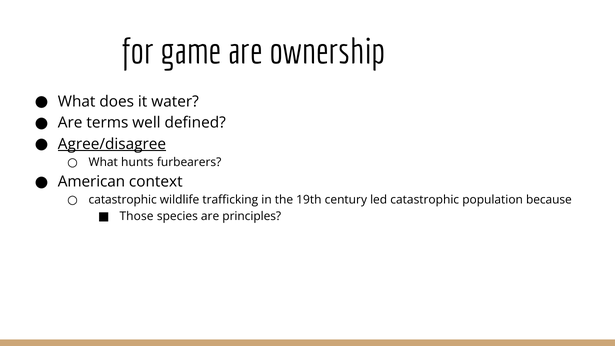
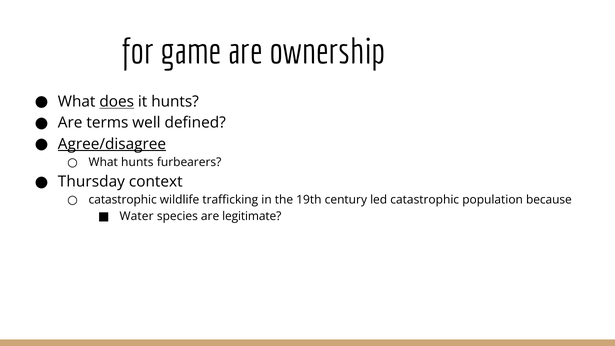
does underline: none -> present (117, 102)
it water: water -> hunts (175, 102)
American: American -> Thursday (91, 182)
Those: Those -> Water (137, 217)
principles: principles -> legitimate (252, 217)
